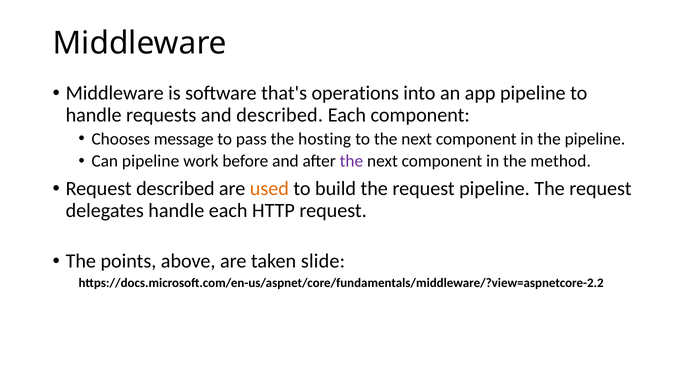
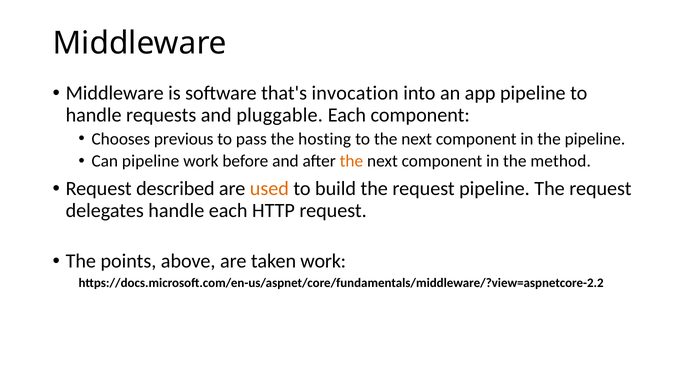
operations: operations -> invocation (355, 93)
and described: described -> pluggable (280, 115)
message: message -> previous (184, 139)
the colour: purple -> orange (351, 161)
taken slide: slide -> work (323, 261)
